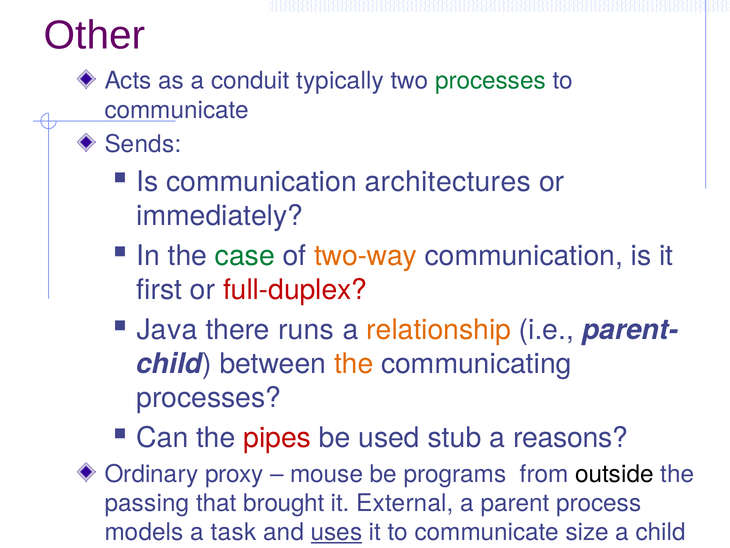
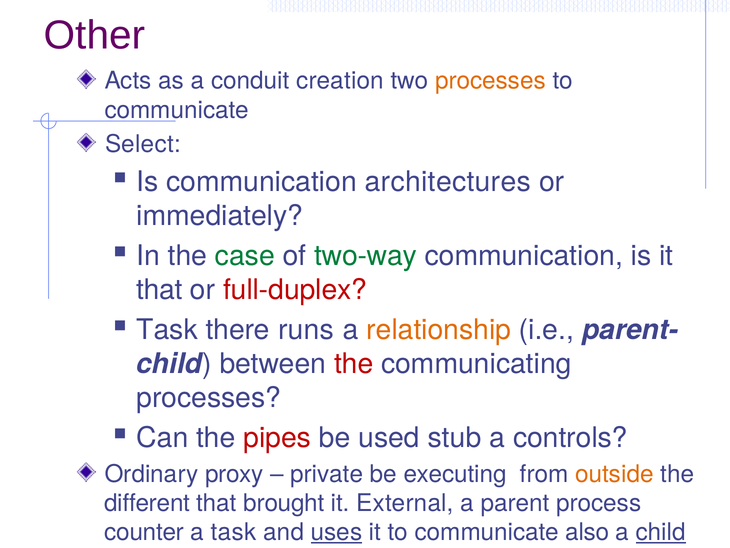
typically: typically -> creation (340, 81)
processes colour: green -> orange (490, 81)
Sends: Sends -> Select (143, 144)
two-way colour: orange -> green (366, 256)
first: first -> that (159, 290)
Java: Java -> Task (167, 329)
the colour: orange -> red (354, 363)
reasons: reasons -> controls (570, 437)
mouse: mouse -> private (327, 474)
programs: programs -> executing (455, 474)
outside colour: black -> orange (614, 474)
passing: passing -> different (147, 503)
models: models -> counter (144, 532)
size: size -> also (587, 532)
child underline: none -> present (661, 532)
